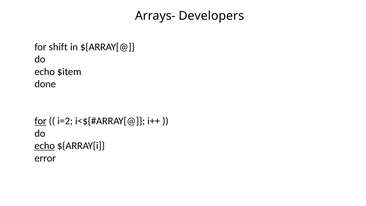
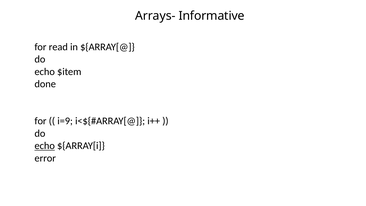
Developers: Developers -> Informative (212, 16)
shift: shift -> read (58, 47)
for underline: present -> none (41, 121)
i=2: i=2 -> i=9 (65, 121)
